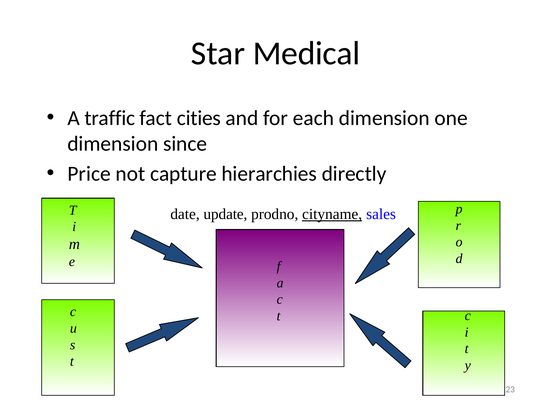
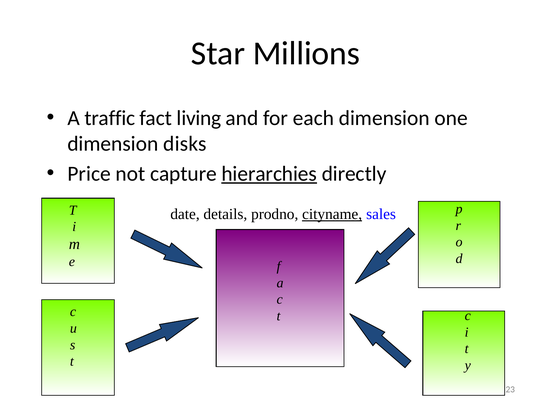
Medical: Medical -> Millions (306, 53)
cities: cities -> living (199, 118)
since: since -> disks (185, 144)
hierarchies underline: none -> present (269, 174)
update: update -> details (225, 214)
